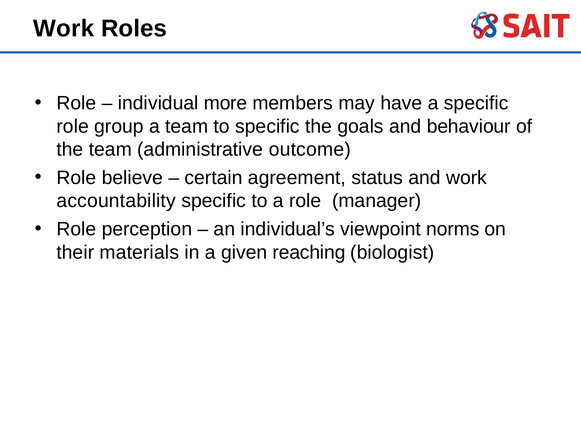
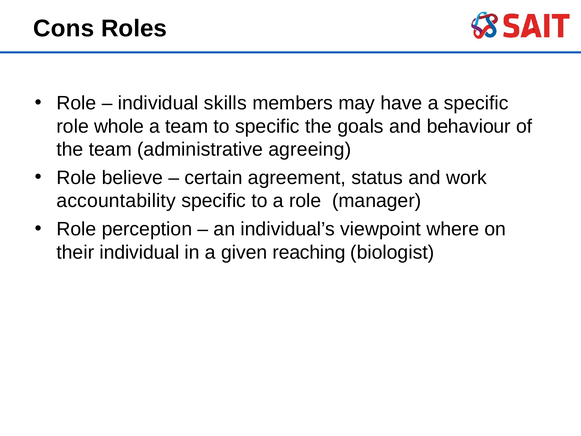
Work: Work -> Cons (64, 28)
more: more -> skills (225, 103)
group: group -> whole (119, 126)
outcome: outcome -> agreeing (310, 149)
norms: norms -> where (453, 229)
their materials: materials -> individual (139, 252)
